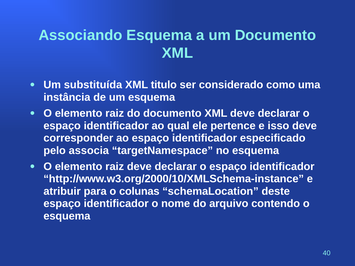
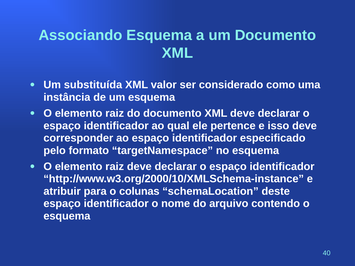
titulo: titulo -> valor (164, 85)
associa: associa -> formato (89, 151)
